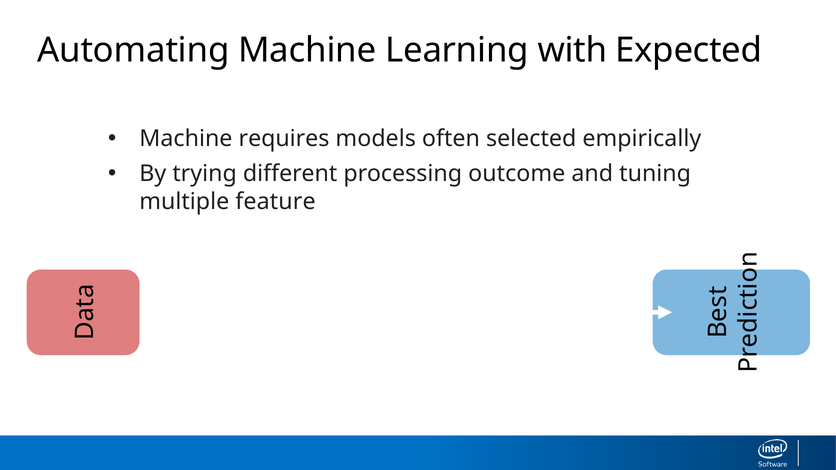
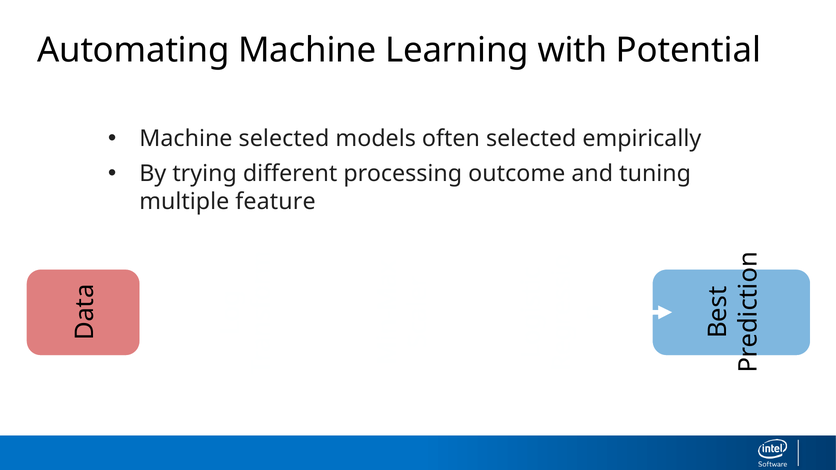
Expected: Expected -> Potential (689, 50)
Machine requires: requires -> selected (284, 139)
